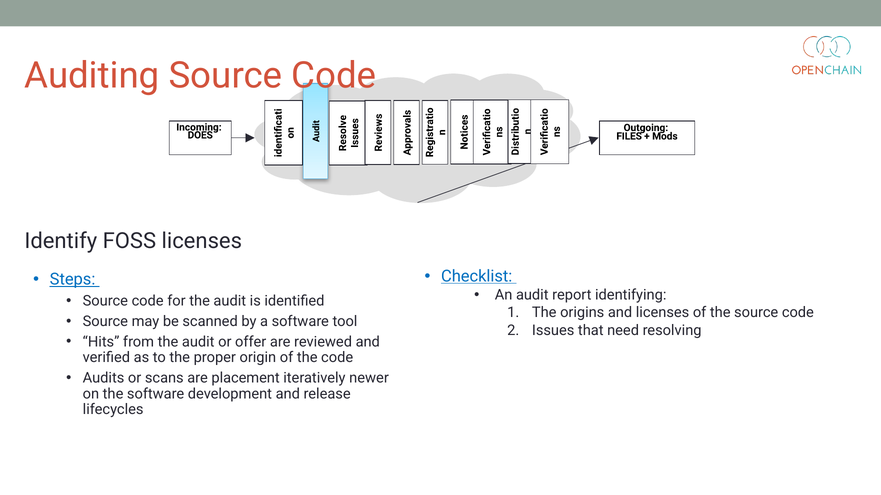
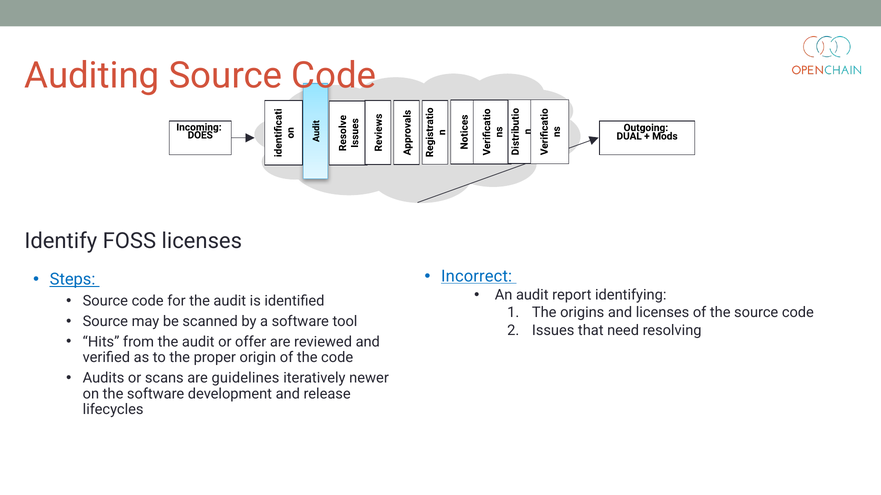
FILES: FILES -> DUAL (629, 136)
Checklist: Checklist -> Incorrect (477, 277)
placement: placement -> guidelines (245, 378)
